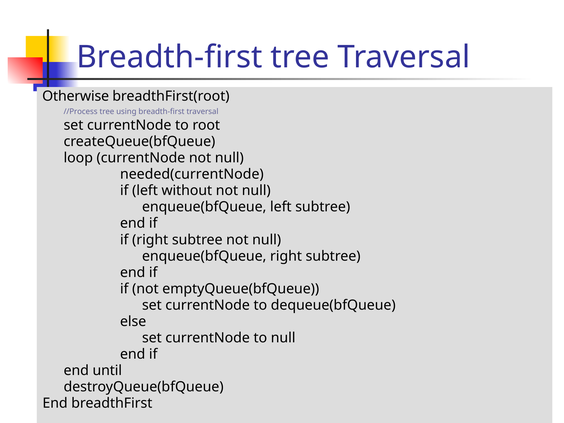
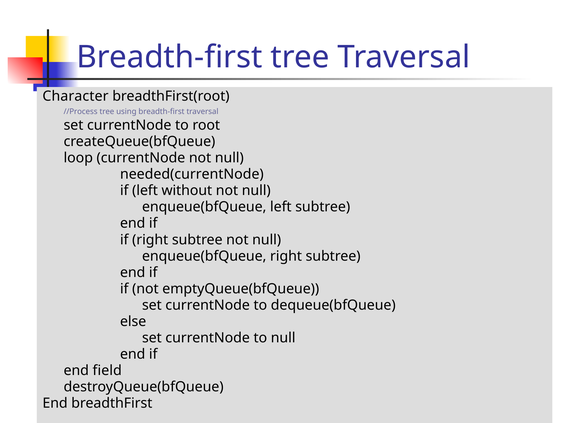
Otherwise: Otherwise -> Character (75, 96)
until: until -> field (107, 371)
